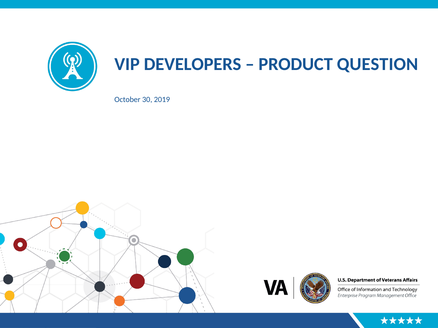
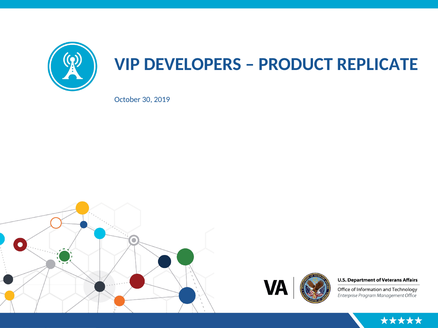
QUESTION: QUESTION -> REPLICATE (377, 64)
